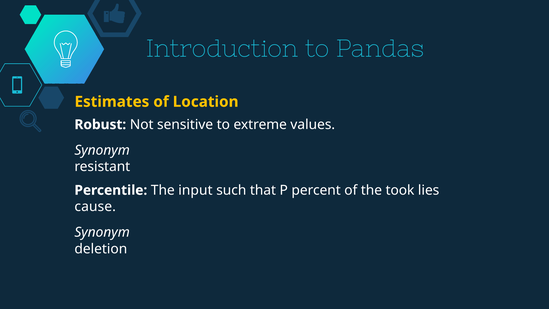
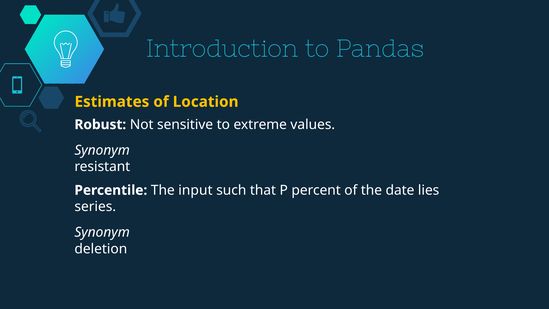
took: took -> date (400, 190)
cause: cause -> series (95, 207)
